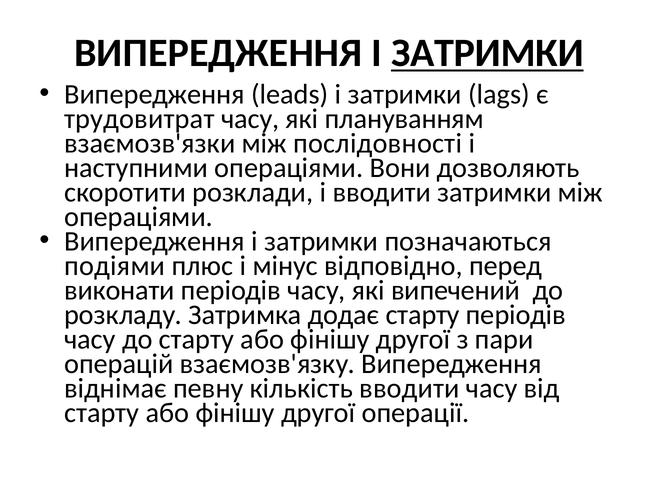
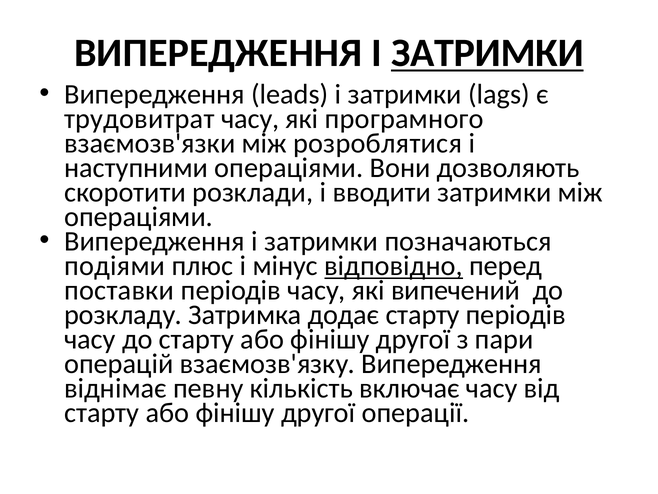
плануванням: плануванням -> програмного (404, 119)
послідовності: послідовності -> розроблятися (378, 143)
відповідно underline: none -> present (394, 266)
виконати: виконати -> поставки (119, 290)
кількість вводити: вводити -> включає (410, 388)
